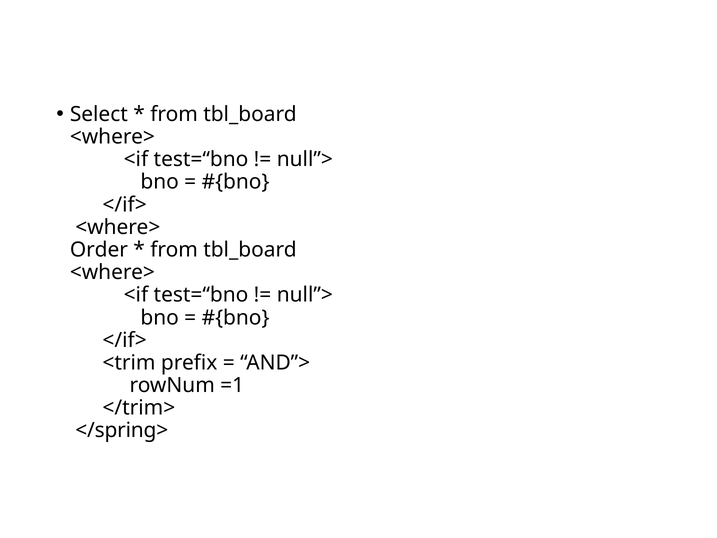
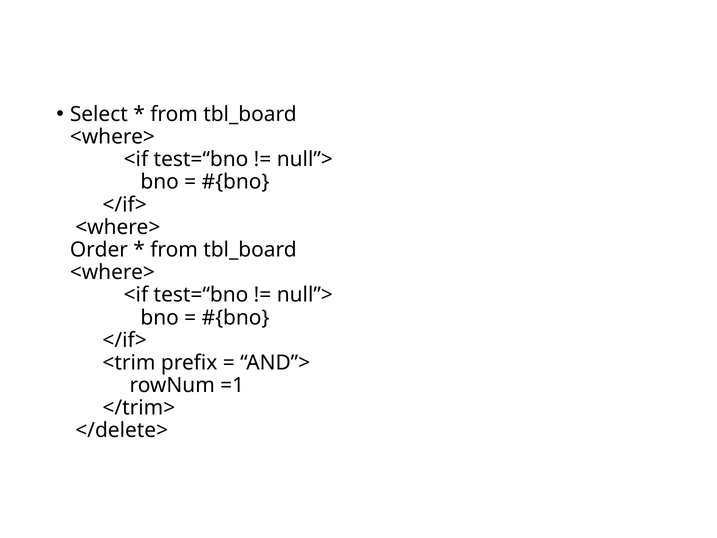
</spring>: </spring> -> </delete> (122, 430)
